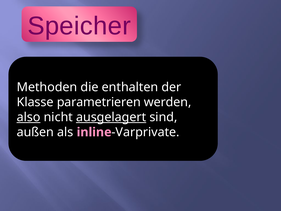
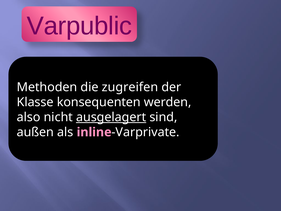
Speicher: Speicher -> Varpublic (79, 26)
enthalten: enthalten -> zugreifen (130, 87)
parametrieren: parametrieren -> konsequenten (99, 102)
also underline: present -> none (29, 117)
